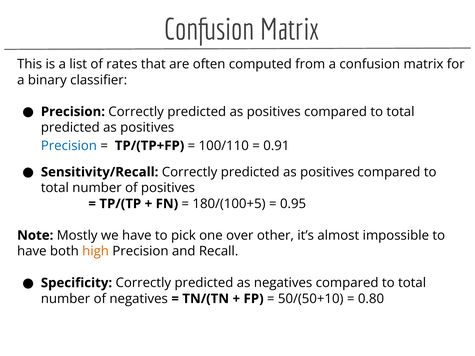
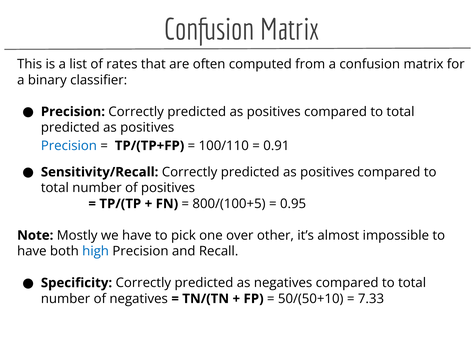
180/(100+5: 180/(100+5 -> 800/(100+5 (229, 204)
high colour: orange -> blue (96, 251)
0.80: 0.80 -> 7.33 (371, 299)
